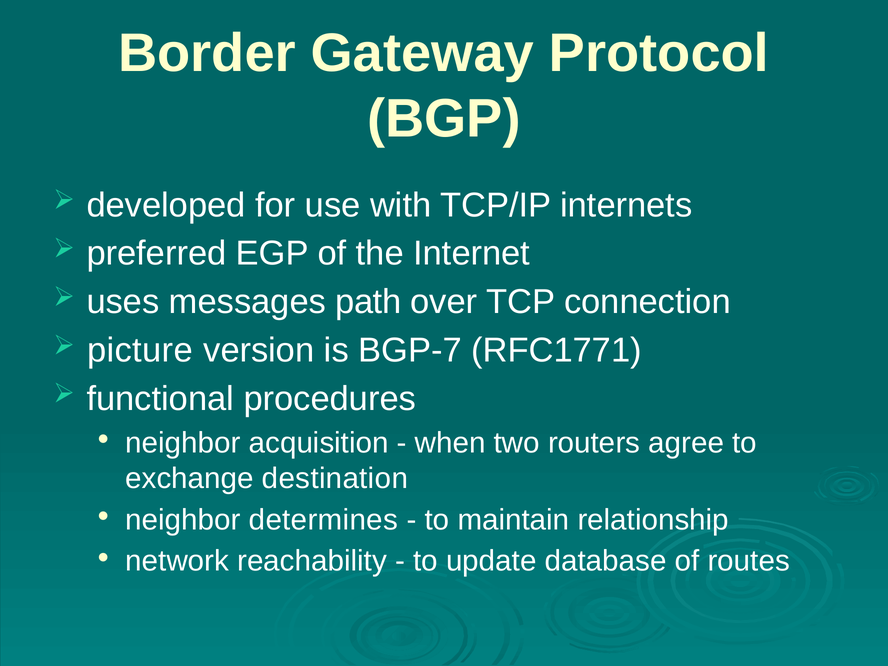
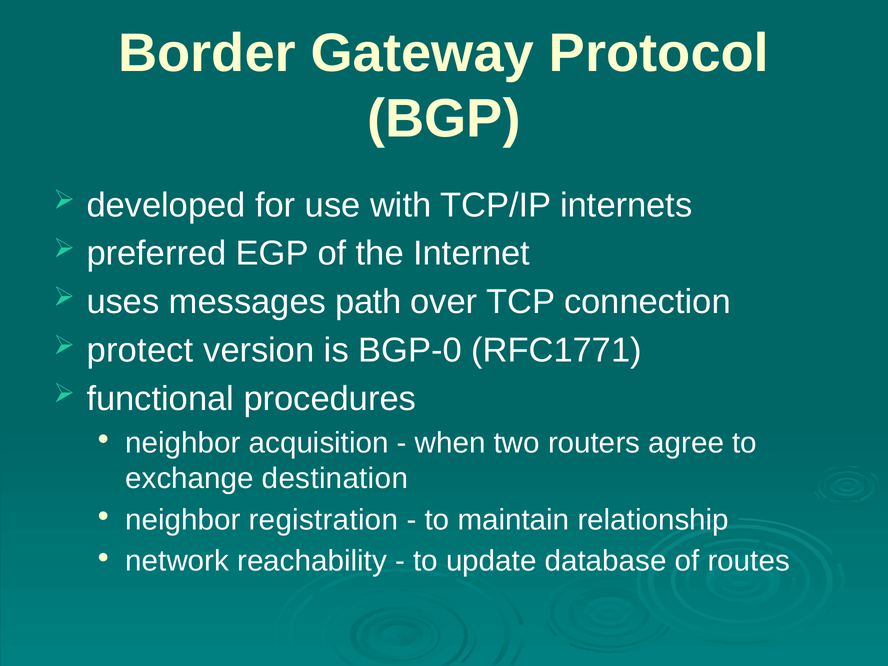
picture: picture -> protect (140, 350)
BGP-7: BGP-7 -> BGP-0 (410, 350)
determines: determines -> registration (323, 520)
